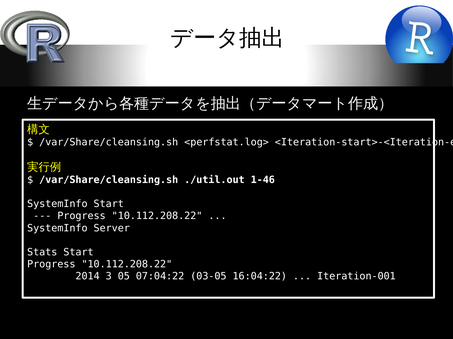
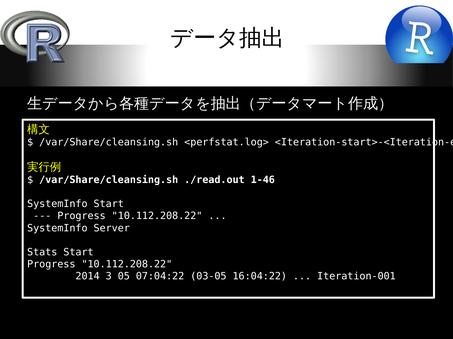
./util.out: ./util.out -> ./read.out (214, 180)
